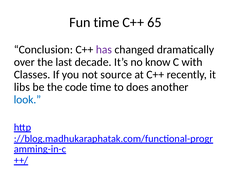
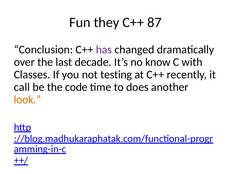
Fun time: time -> they (106, 22)
65: 65 -> 87 (154, 22)
source: source -> testing (116, 74)
libs: libs -> call (22, 87)
look colour: blue -> orange (27, 99)
